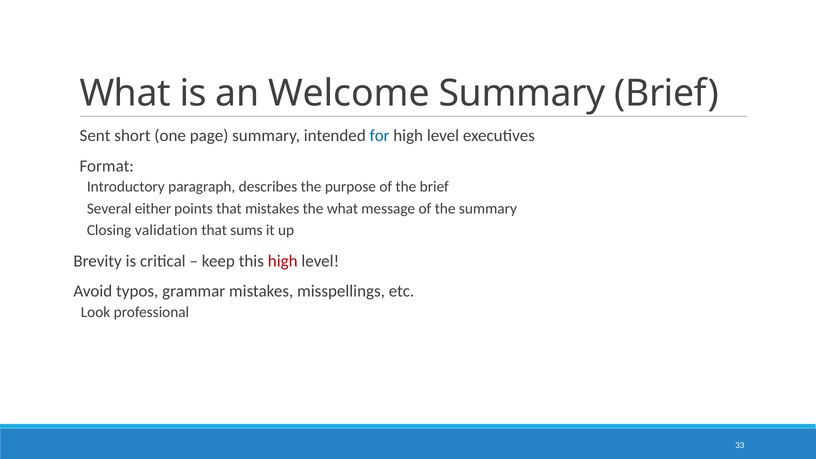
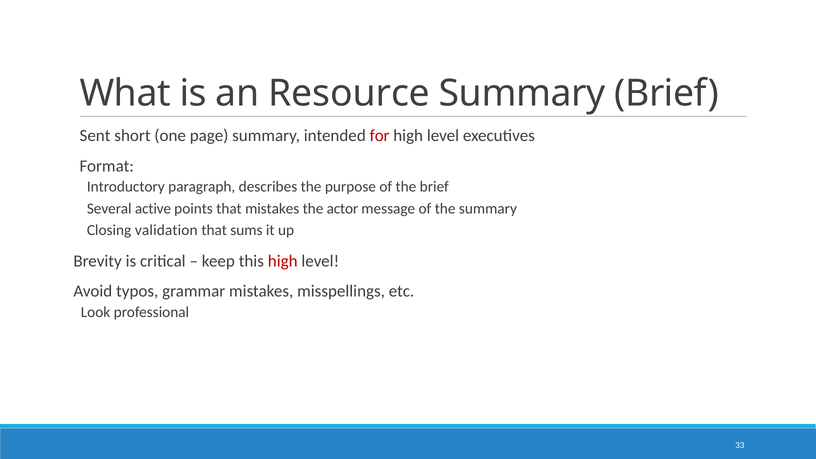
Welcome: Welcome -> Resource (349, 93)
for colour: blue -> red (380, 136)
either: either -> active (153, 208)
the what: what -> actor (342, 208)
